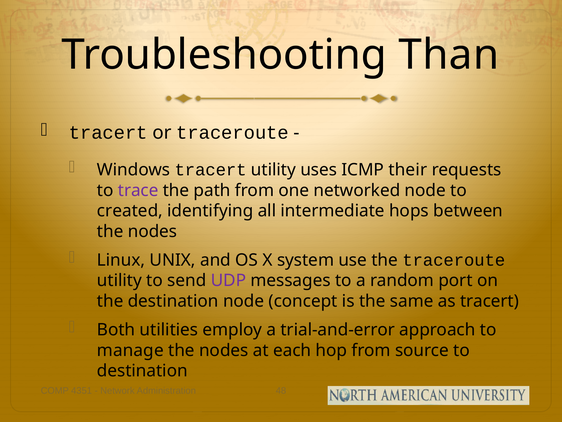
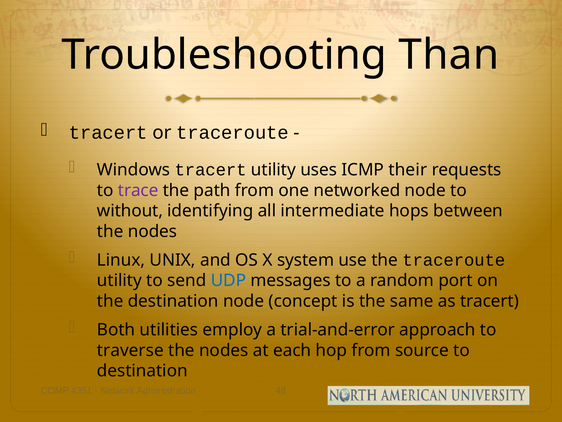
created: created -> without (130, 211)
UDP colour: purple -> blue (228, 280)
manage: manage -> traverse (130, 350)
